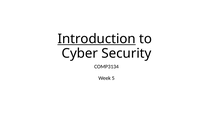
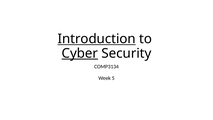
Cyber underline: none -> present (80, 53)
